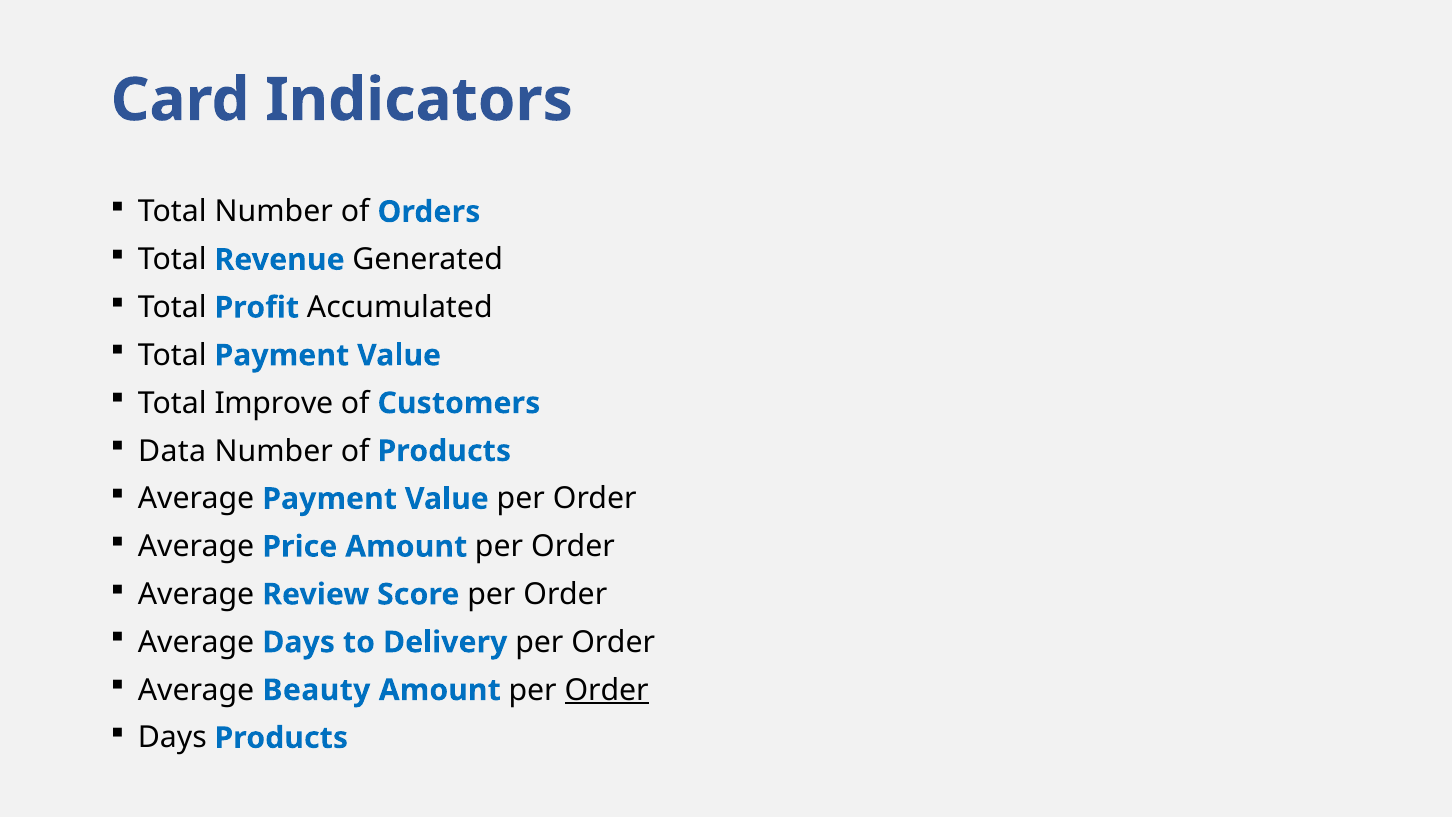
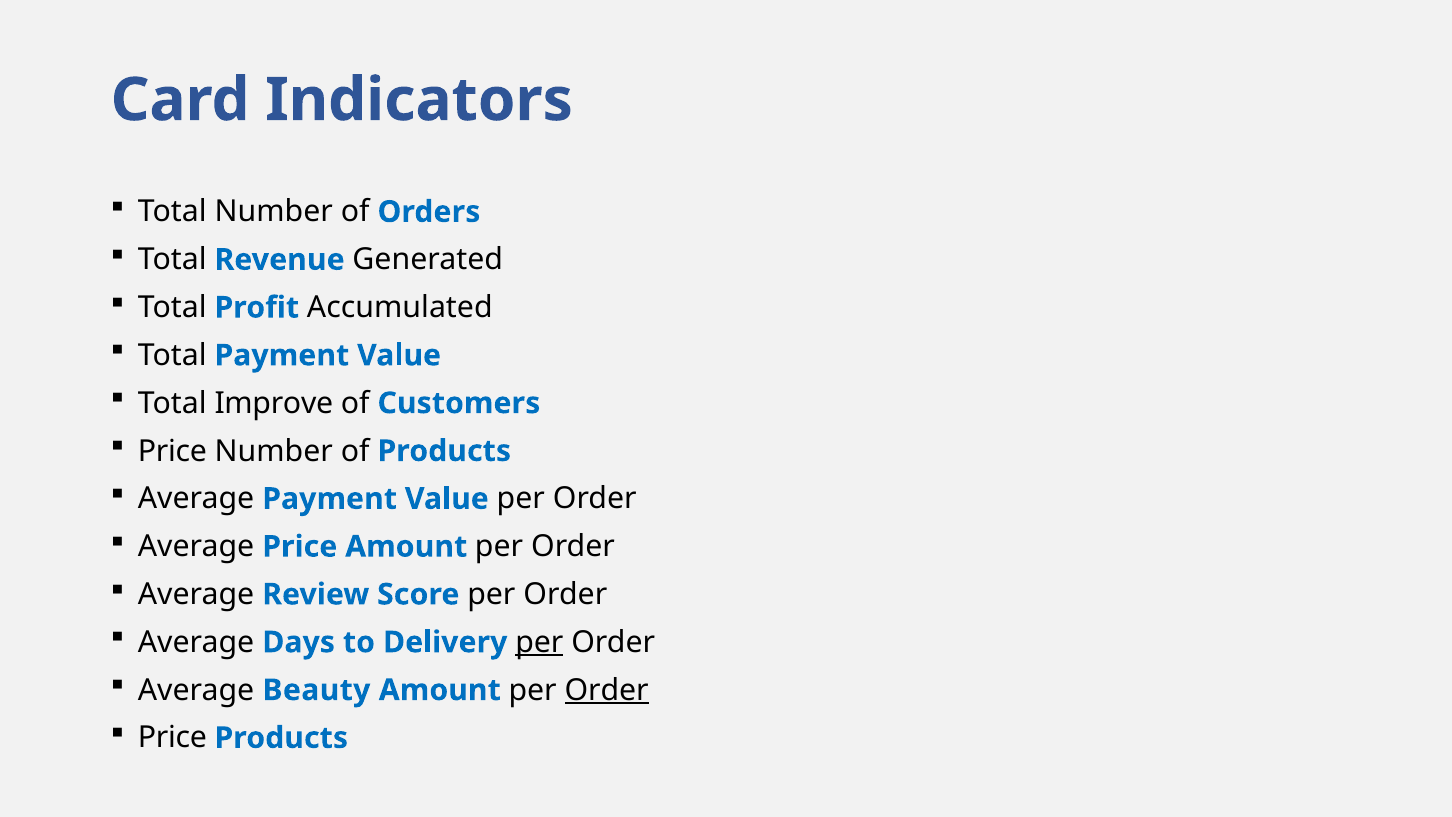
Data: Data -> Price (172, 451)
per underline: none -> present (539, 642)
Days: Days -> Price (172, 738)
